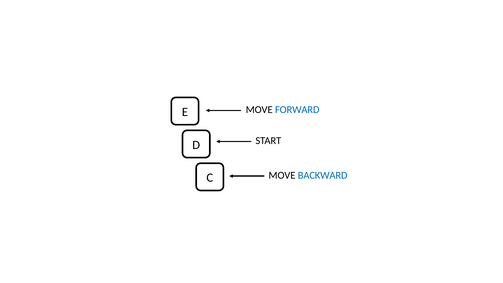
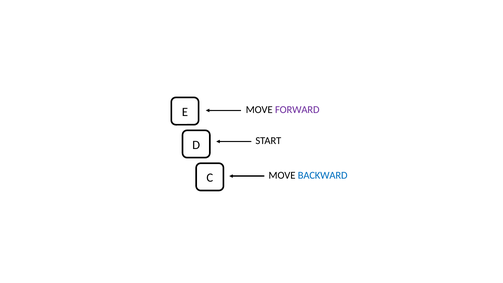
FORWARD colour: blue -> purple (297, 110)
